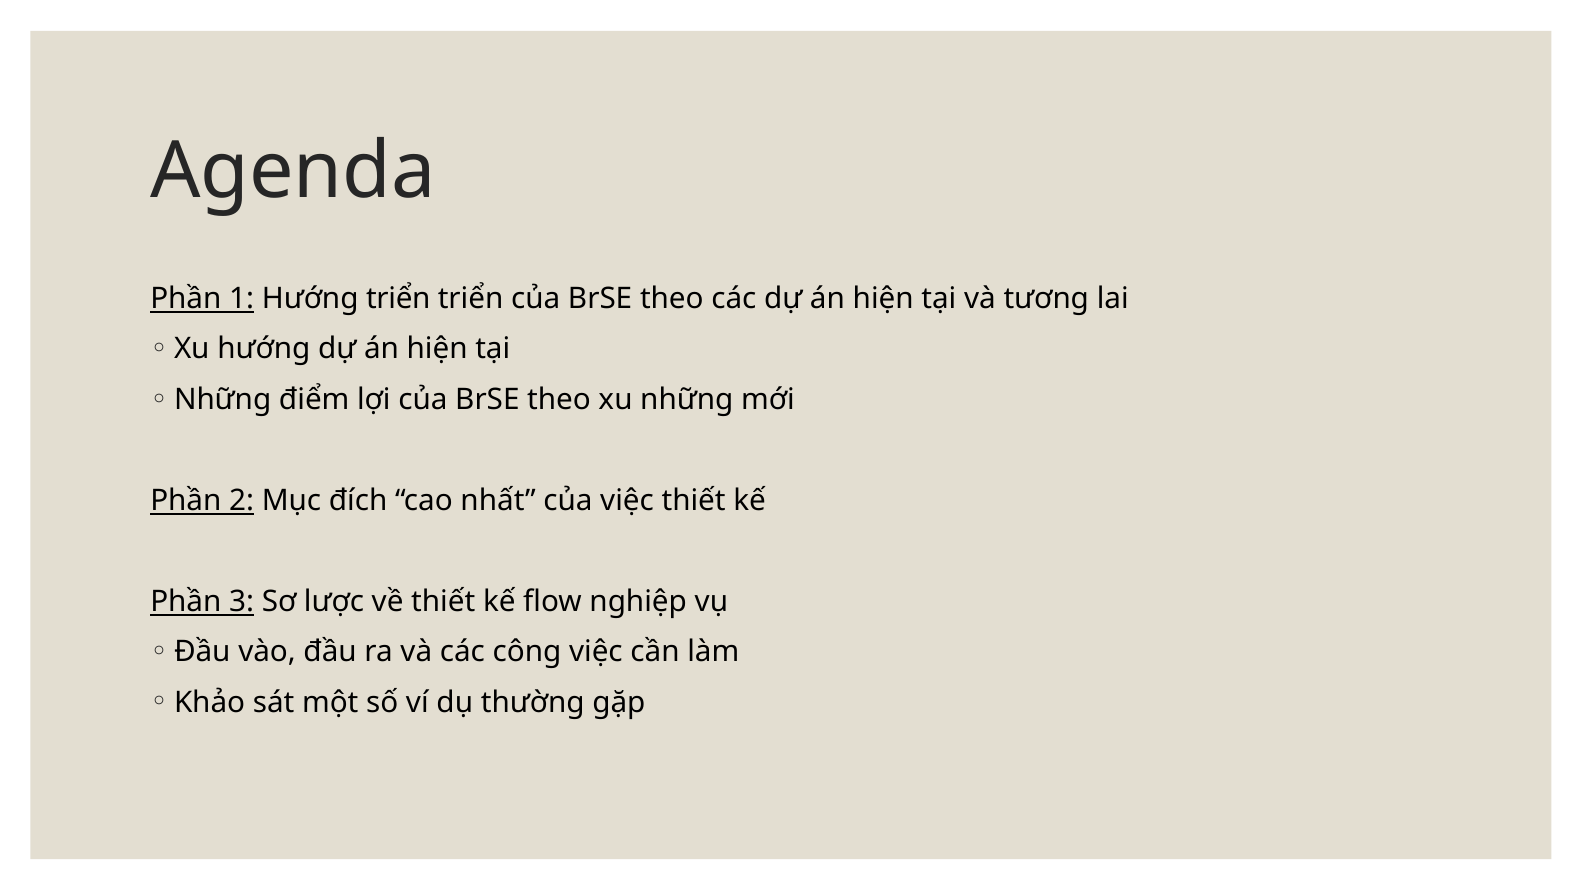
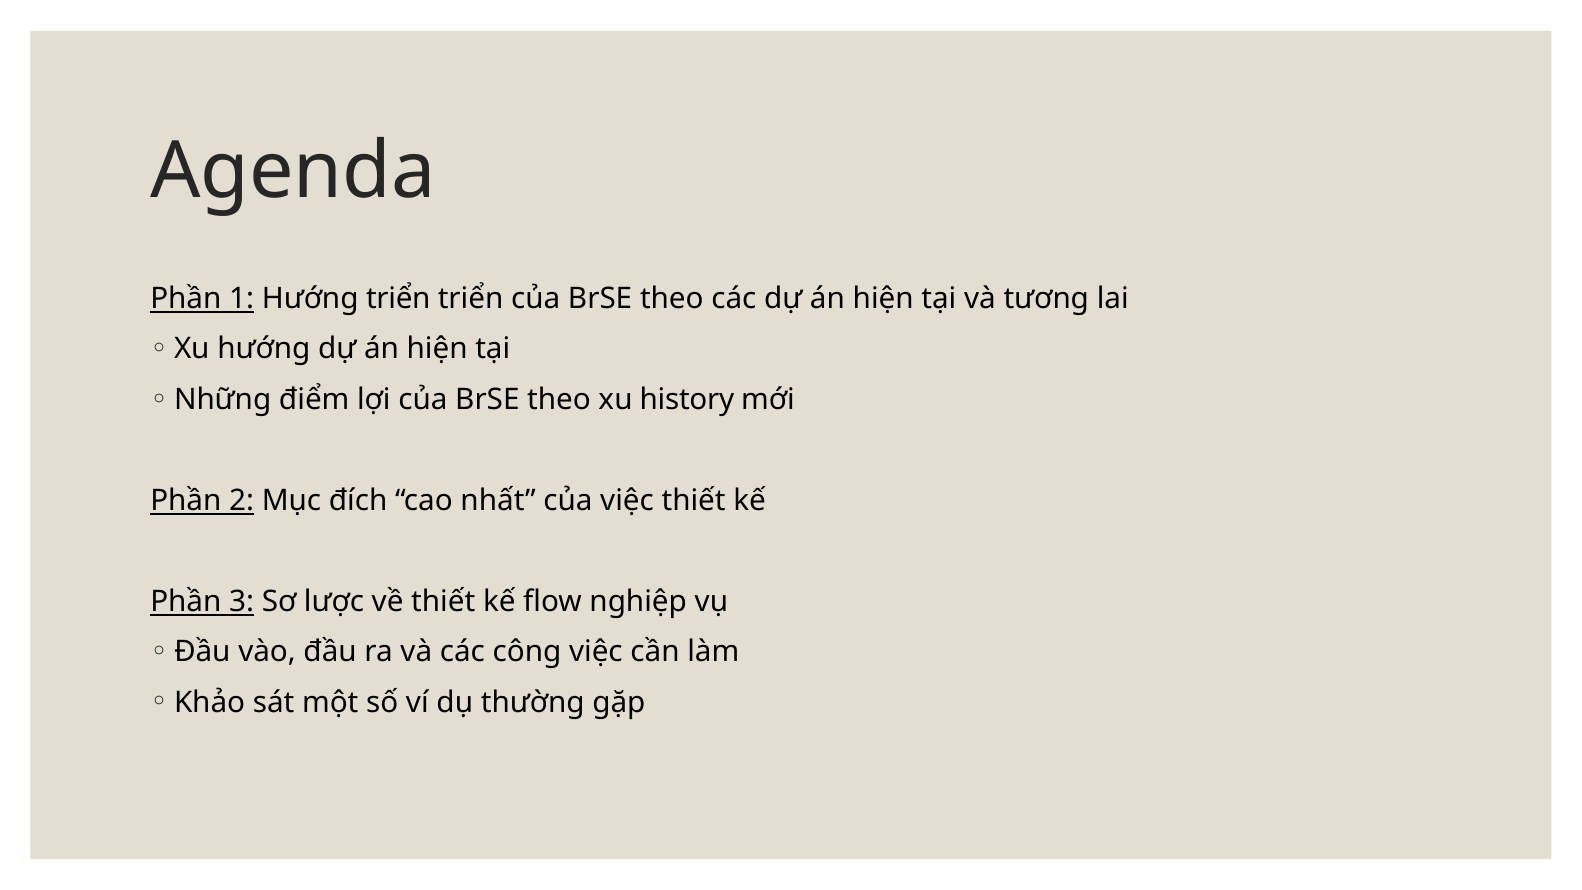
xu những: những -> history (687, 400)
